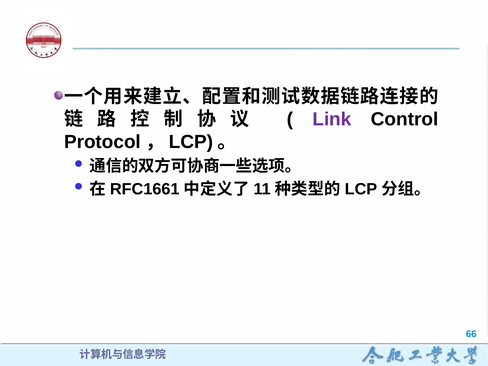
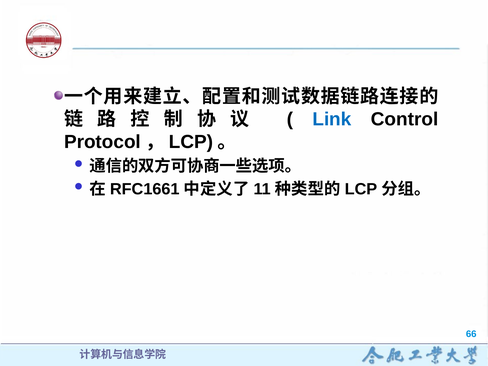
Link colour: purple -> blue (332, 119)
